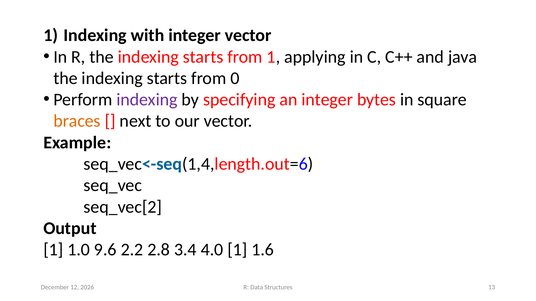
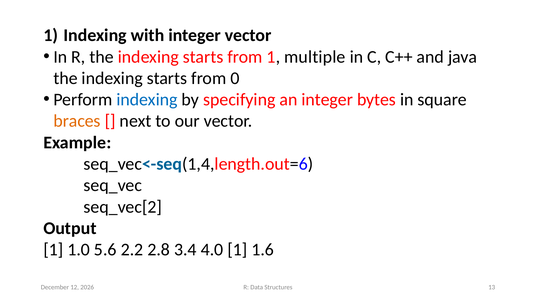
applying: applying -> multiple (315, 57)
indexing colour: purple -> blue (147, 100)
9.6: 9.6 -> 5.6 (105, 250)
